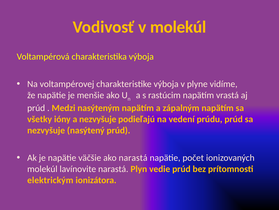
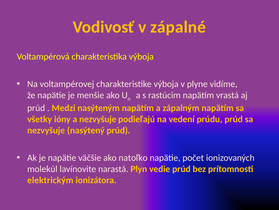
v molekúl: molekúl -> zápalné (178, 27)
ako narastá: narastá -> natoľko (133, 157)
